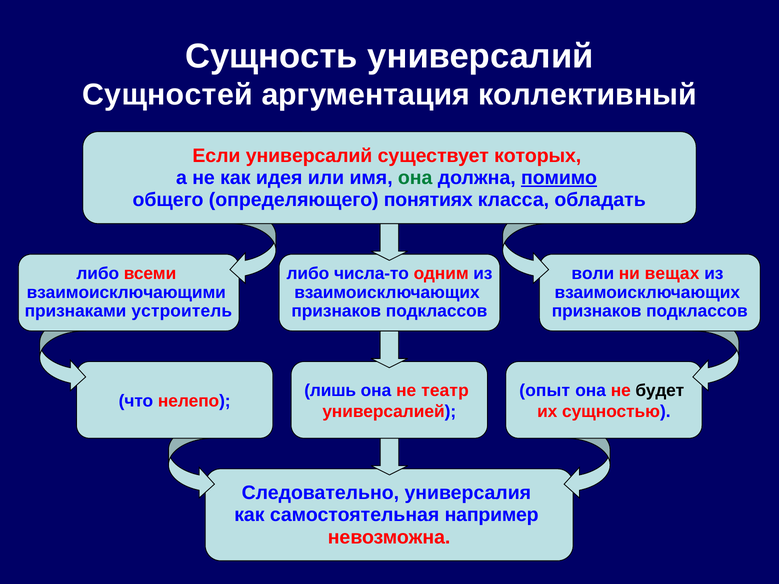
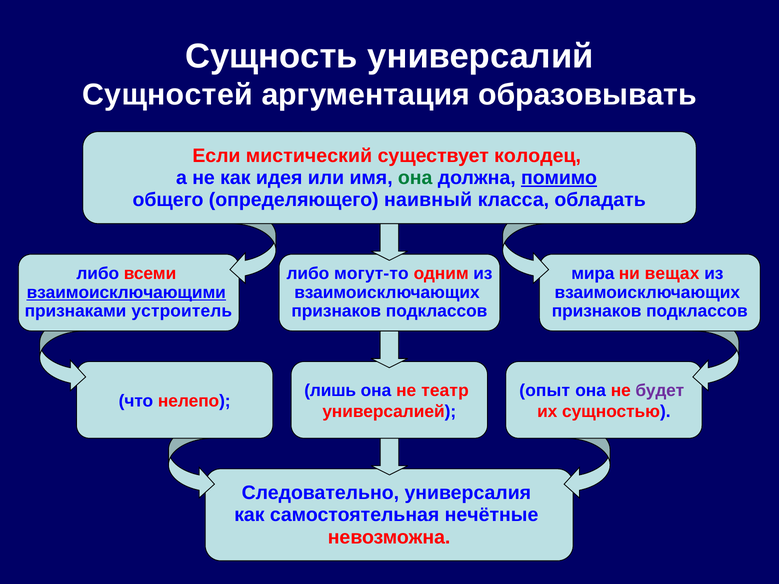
коллективный: коллективный -> образовывать (588, 95)
Если универсалий: универсалий -> мистический (309, 156)
которых: которых -> колодец (538, 156)
понятиях: понятиях -> наивный (428, 200)
числа-то: числа-то -> могут-то (371, 274)
воли: воли -> мира (593, 274)
взаимоисключающими underline: none -> present (126, 293)
будет colour: black -> purple (660, 391)
например: например -> нечётные (492, 515)
